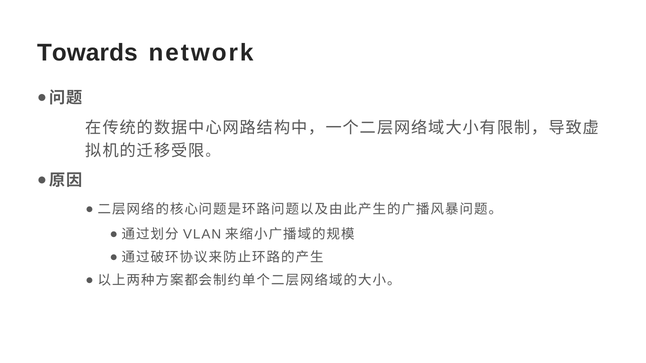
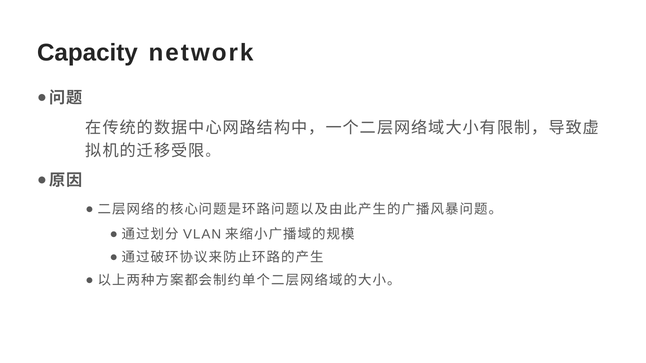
Towards: Towards -> Capacity (87, 53)
